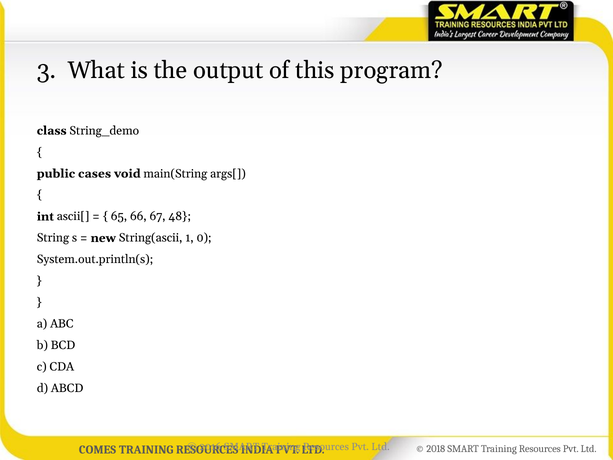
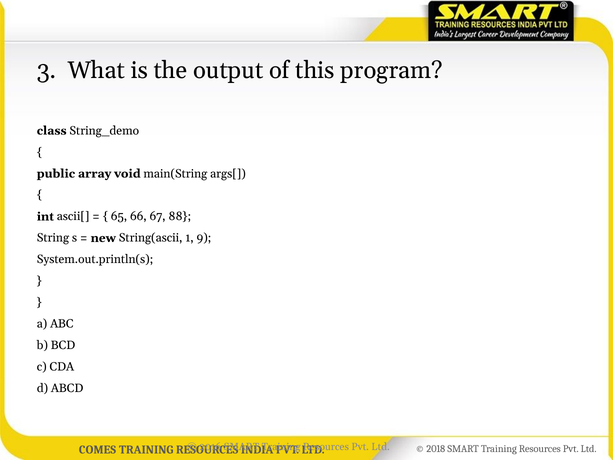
cases: cases -> array (95, 173)
48: 48 -> 88 (180, 216)
0: 0 -> 9 (204, 238)
